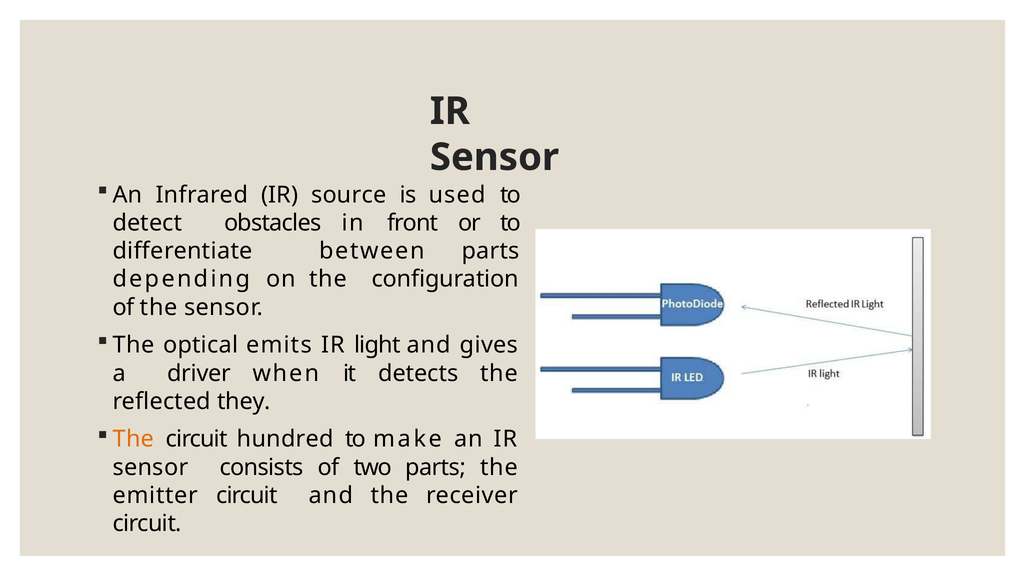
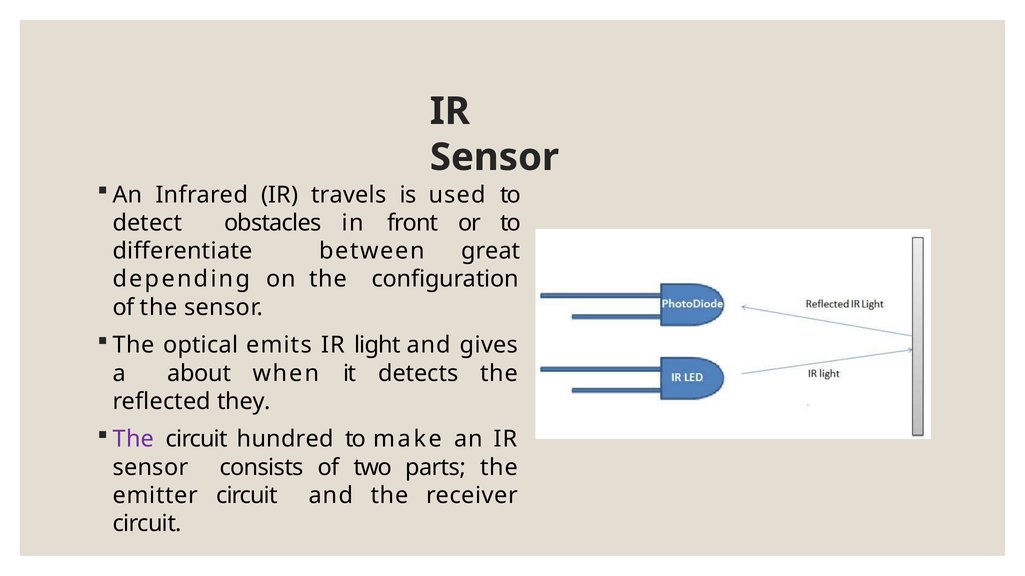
source: source -> travels (349, 195)
between parts: parts -> great (491, 251)
driver: driver -> about (199, 374)
The colour: orange -> purple (134, 440)
